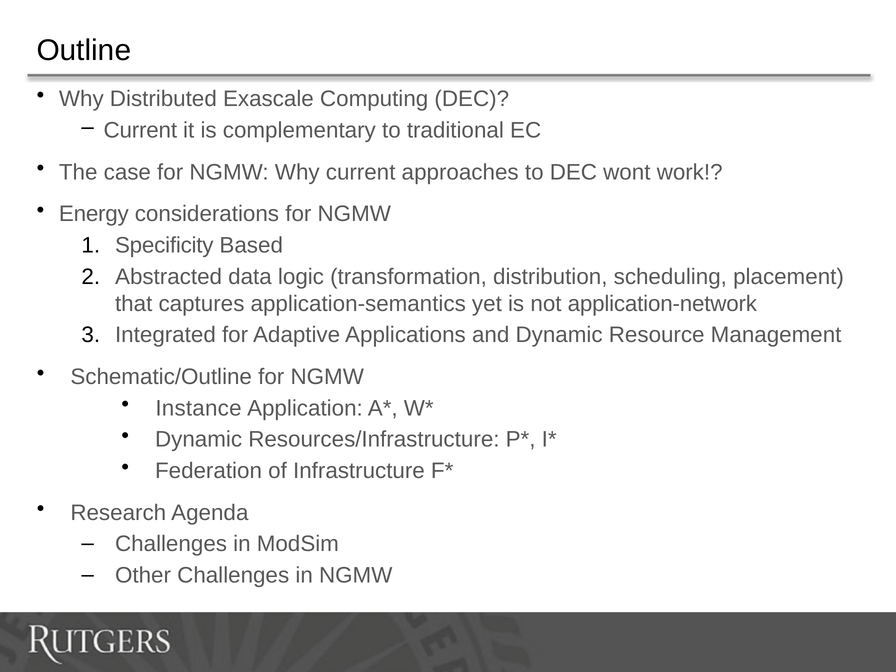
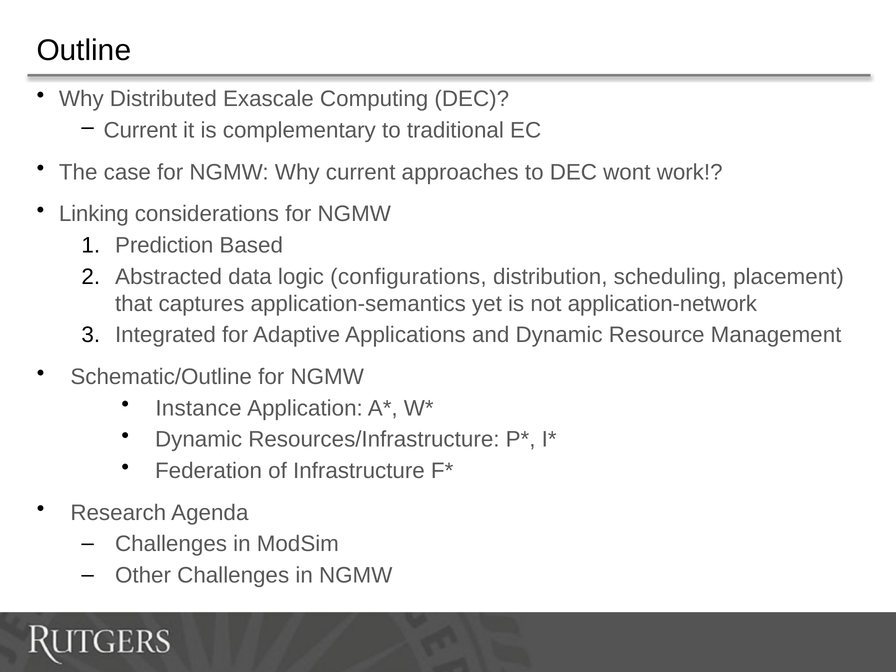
Energy: Energy -> Linking (94, 214)
Specificity: Specificity -> Prediction (164, 245)
transformation: transformation -> configurations (408, 277)
